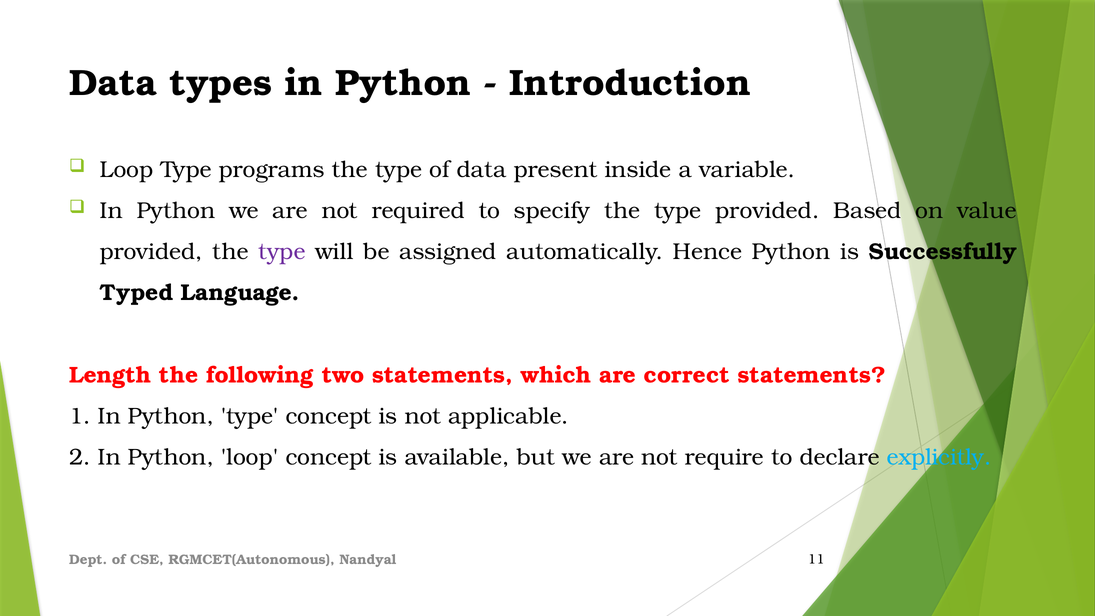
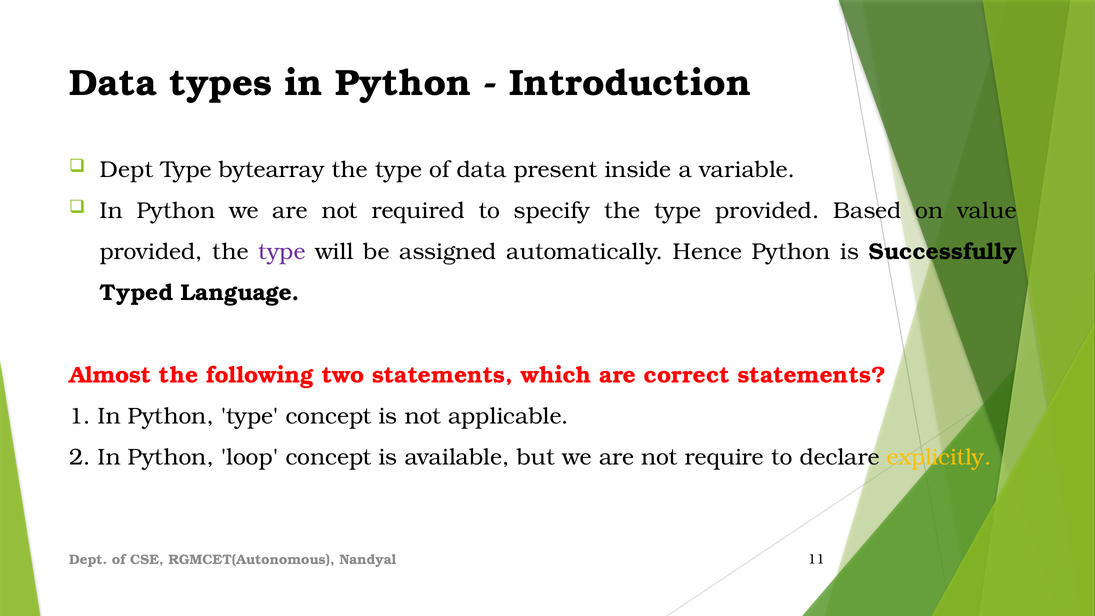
Loop: Loop -> Dept (127, 169)
programs: programs -> bytearray (272, 169)
Length: Length -> Almost (110, 375)
explicitly colour: light blue -> yellow (939, 457)
